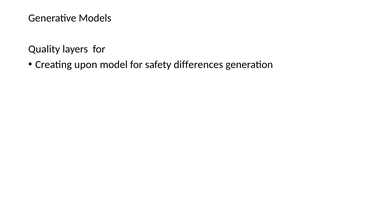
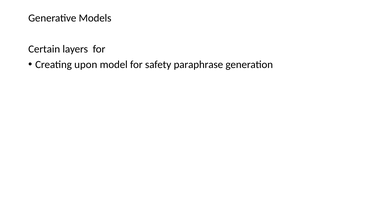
Quality: Quality -> Certain (44, 49)
differences: differences -> paraphrase (198, 65)
